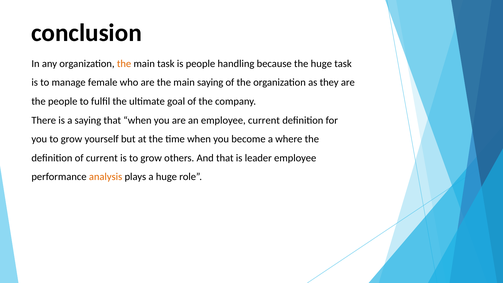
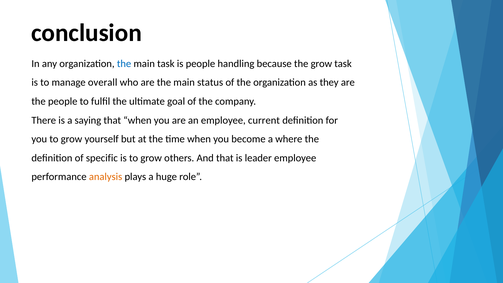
the colour: orange -> blue (124, 64)
the huge: huge -> grow (321, 64)
female: female -> overall (103, 82)
main saying: saying -> status (210, 82)
of current: current -> specific (102, 158)
